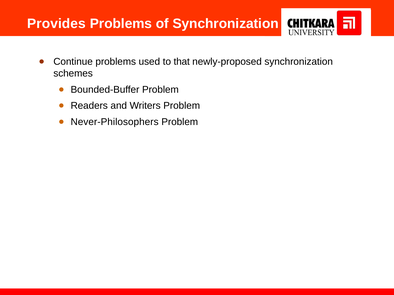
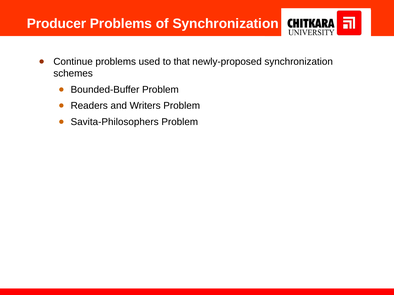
Provides: Provides -> Producer (57, 24)
Never-Philosophers: Never-Philosophers -> Savita-Philosophers (115, 122)
